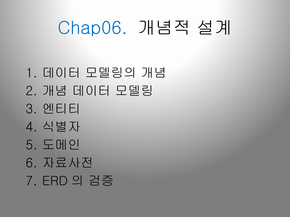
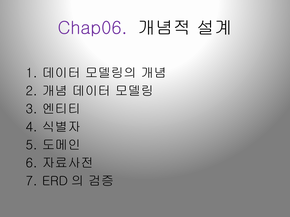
Chap06 colour: blue -> purple (93, 28)
